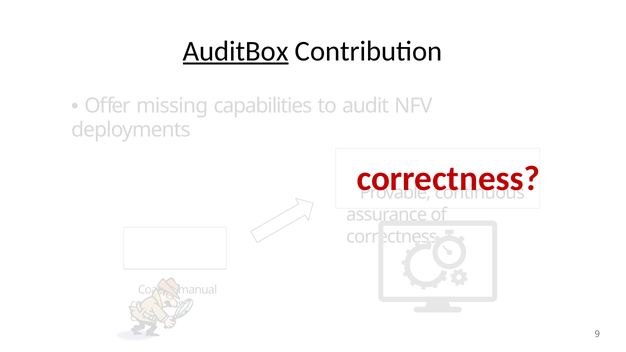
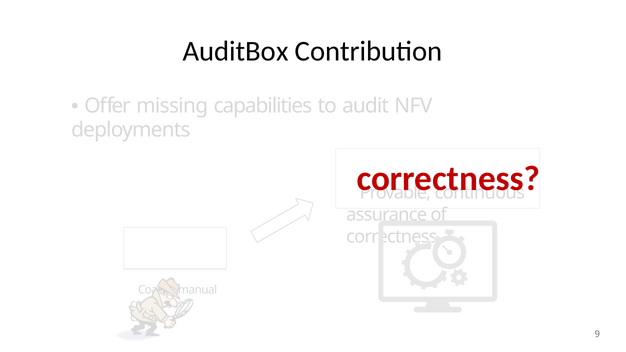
AuditBox underline: present -> none (236, 51)
